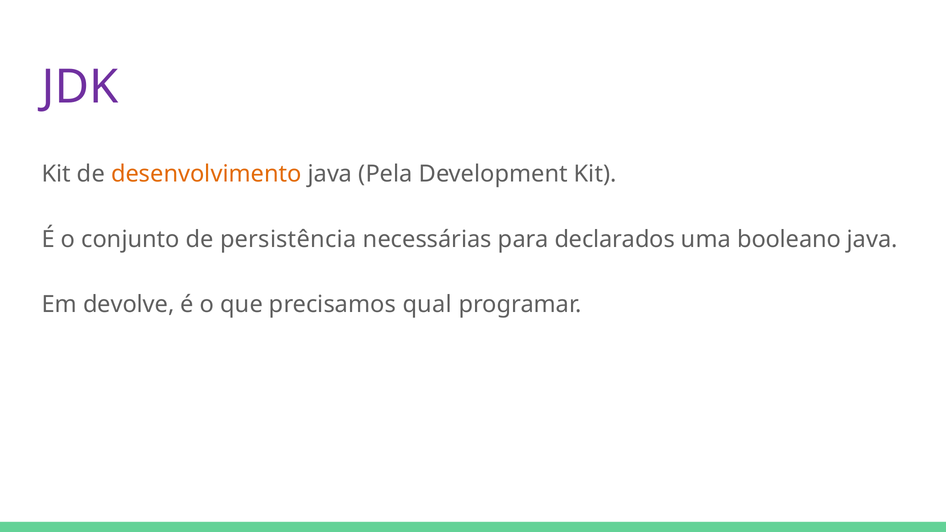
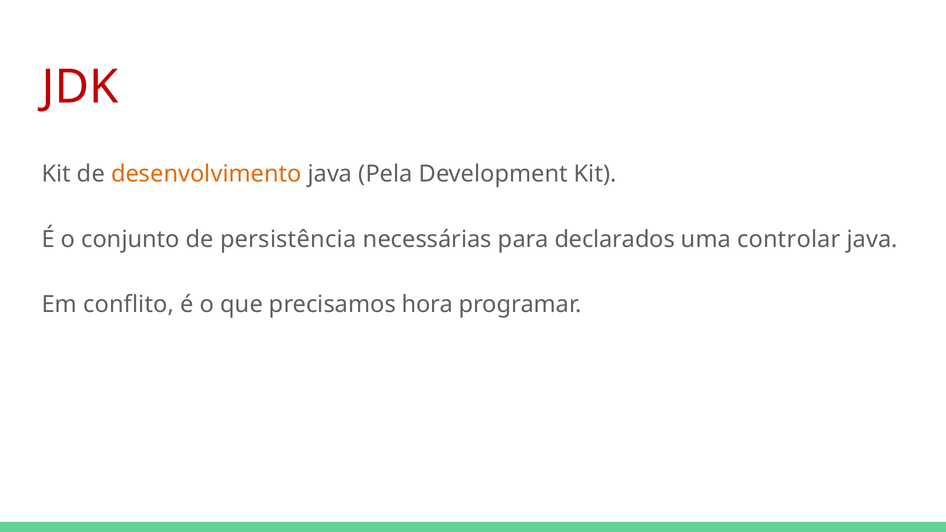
JDK colour: purple -> red (80, 87)
booleano: booleano -> controlar (789, 239)
devolve: devolve -> conflito (129, 305)
qual: qual -> hora (427, 305)
